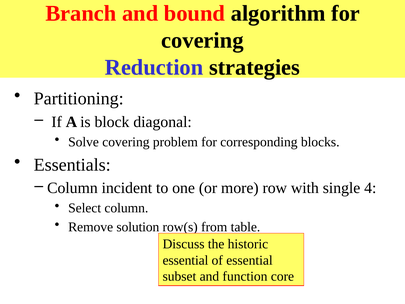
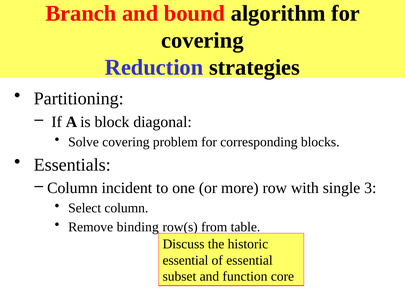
4: 4 -> 3 (370, 188)
solution: solution -> binding (138, 227)
